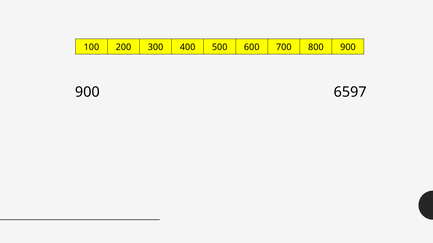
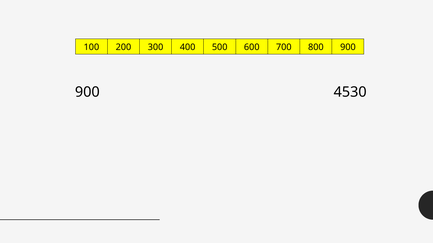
6597: 6597 -> 4530 (350, 92)
